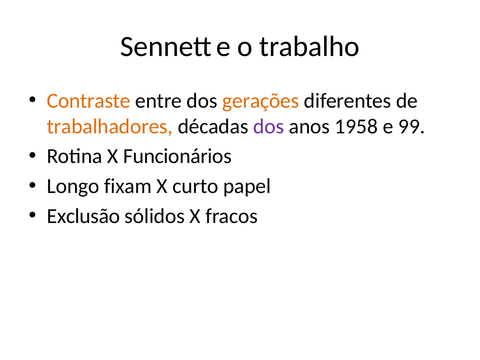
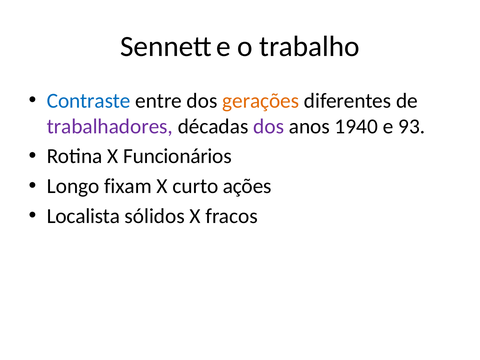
Contraste colour: orange -> blue (89, 101)
trabalhadores colour: orange -> purple (110, 126)
1958: 1958 -> 1940 (356, 126)
99: 99 -> 93 (412, 126)
papel: papel -> ações (247, 186)
Exclusão: Exclusão -> Localista (83, 216)
